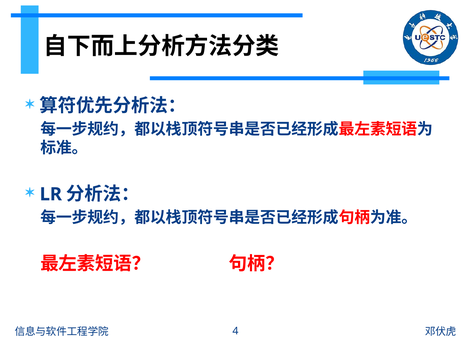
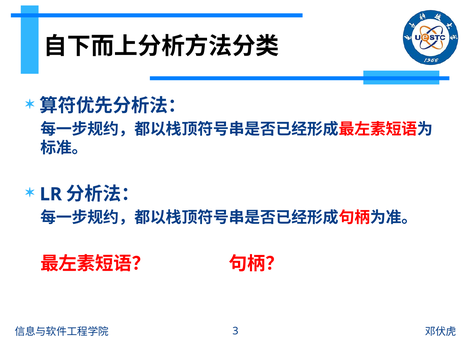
4: 4 -> 3 (235, 331)
